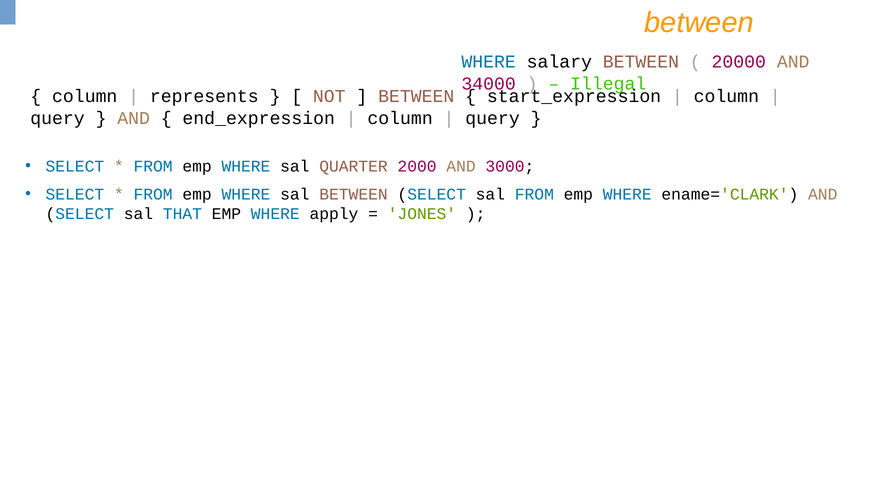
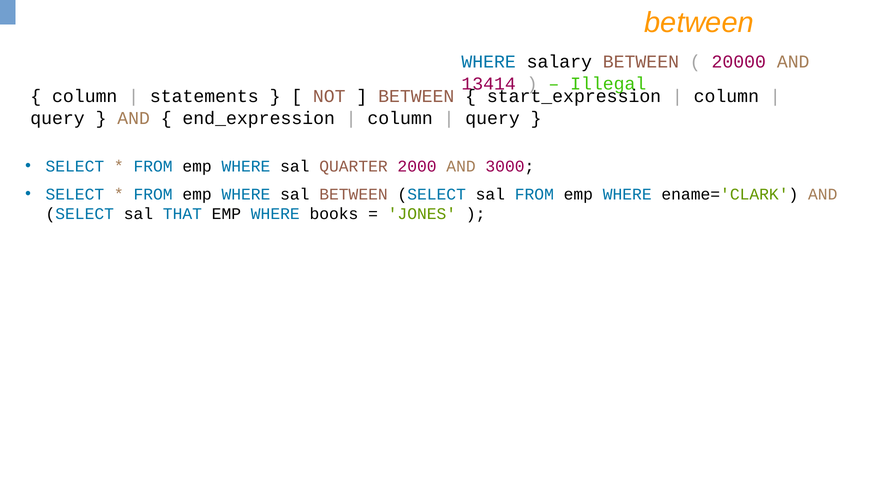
34000: 34000 -> 13414 (489, 84)
represents: represents -> statements (204, 96)
apply: apply -> books (334, 214)
